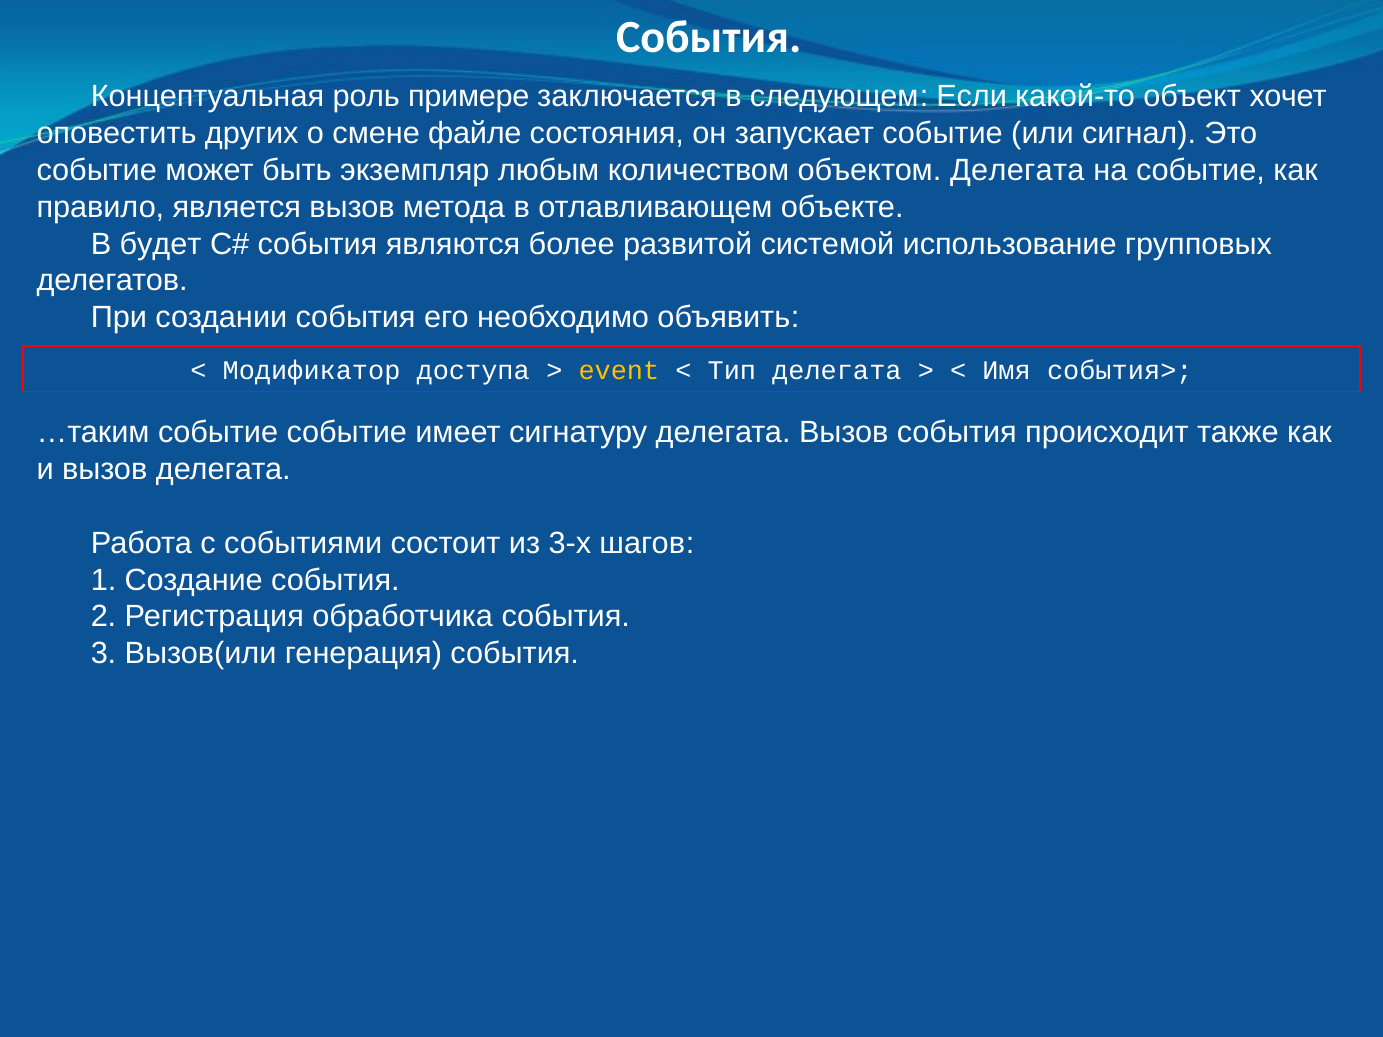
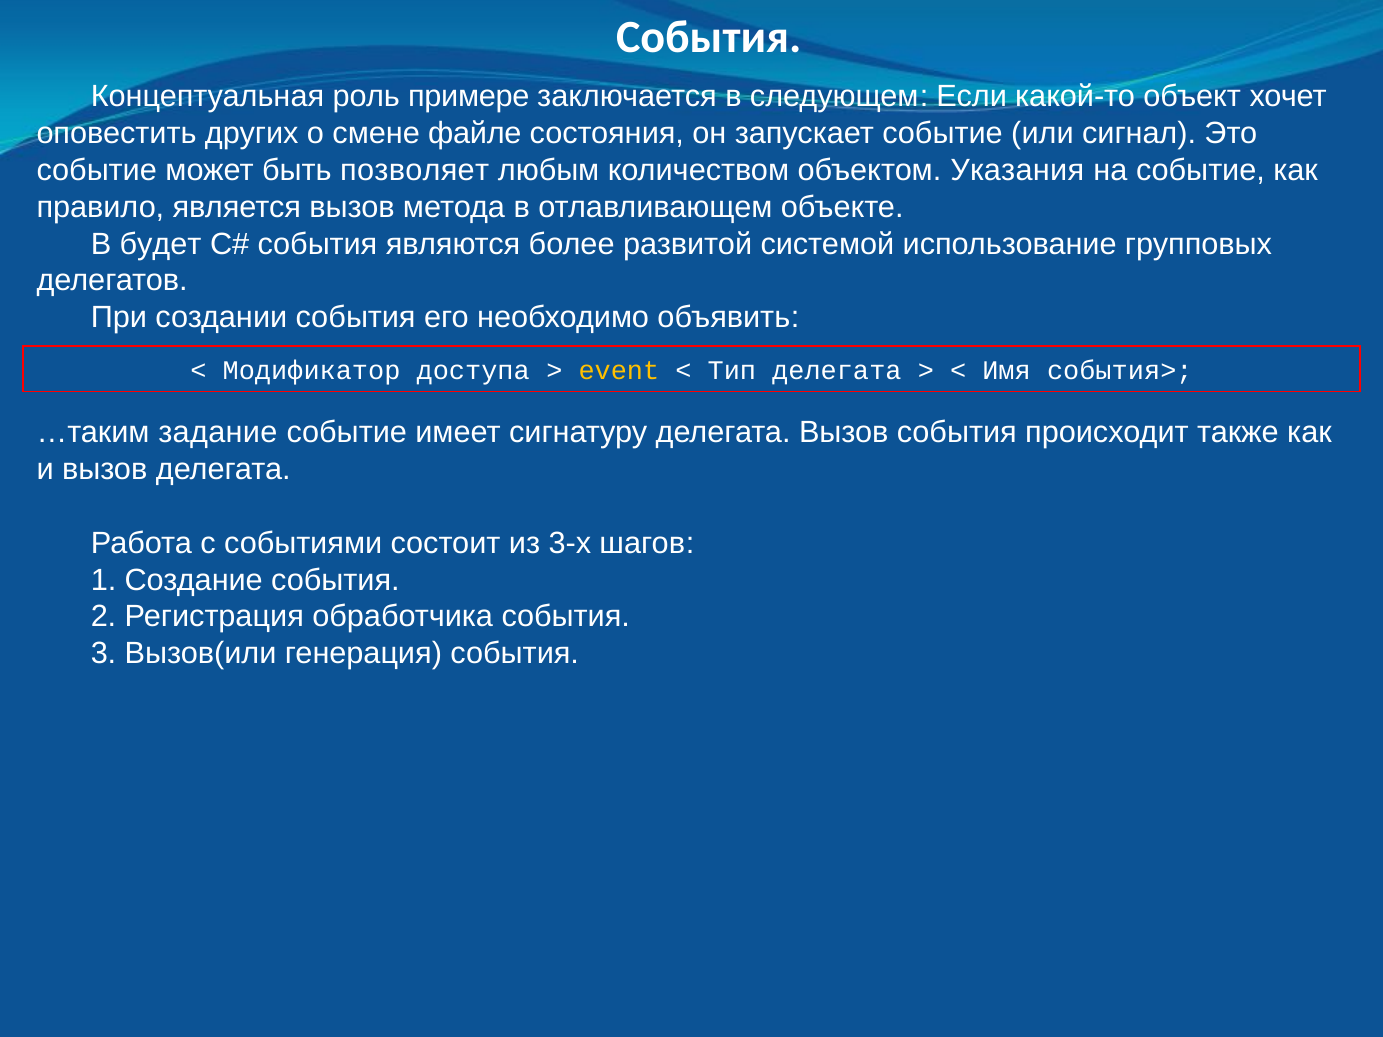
экземпляр: экземпляр -> позволяет (415, 170)
объектом Делегата: Делегата -> Указания (1017, 170)
…таким событие: событие -> задание (218, 433)
